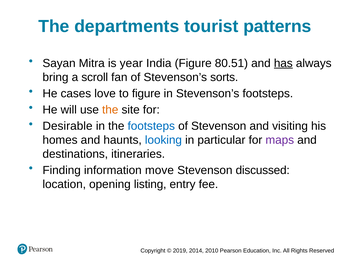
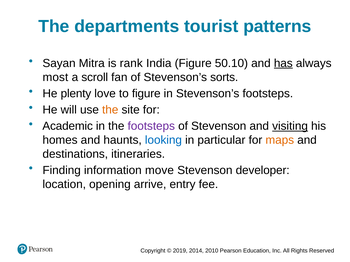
year: year -> rank (131, 63)
80.51: 80.51 -> 50.10 (231, 63)
bring: bring -> most (55, 77)
cases: cases -> plenty (76, 94)
Desirable: Desirable -> Academic (68, 126)
footsteps colour: blue -> purple (151, 126)
visiting underline: none -> present (290, 126)
maps colour: purple -> orange (280, 140)
discussed: discussed -> developer (263, 171)
listing: listing -> arrive (150, 185)
